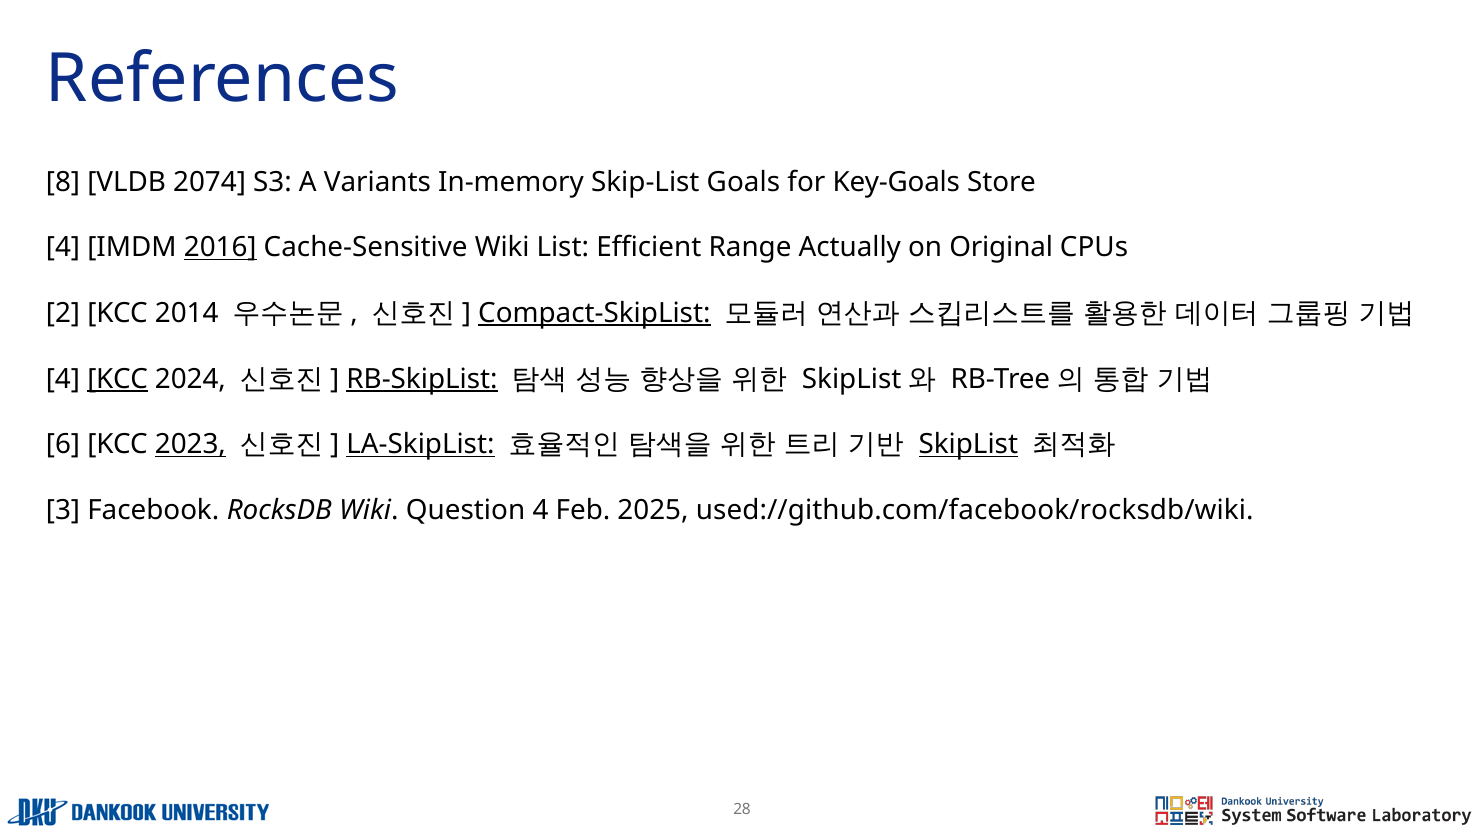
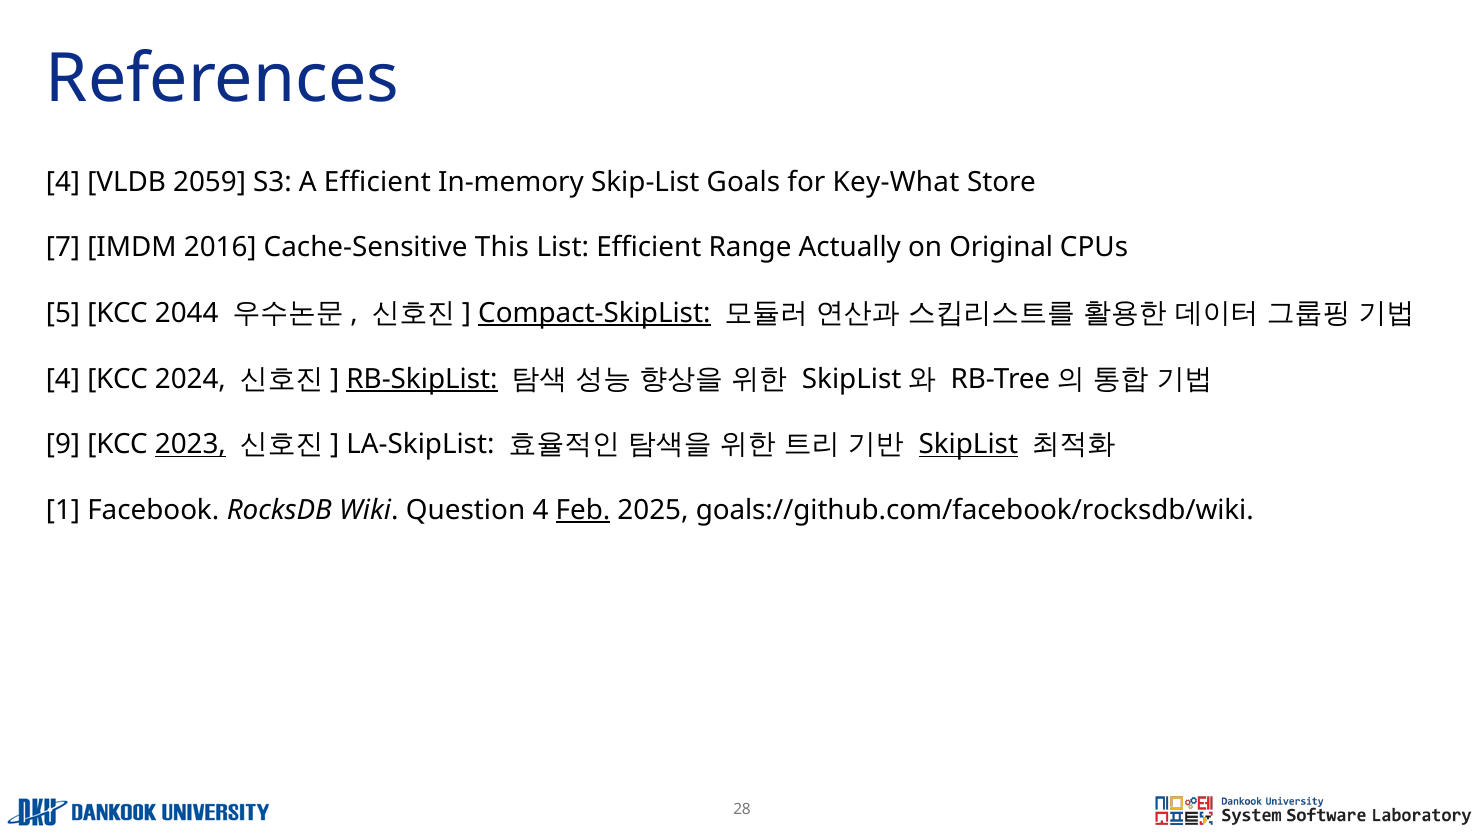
8: 8 -> 4 (63, 182)
2074: 2074 -> 2059 (210, 182)
A Variants: Variants -> Efficient (377, 182)
Key-Goals: Key-Goals -> Key-What (896, 182)
4: 4 -> 7 (63, 248)
2016 underline: present -> none (220, 248)
Cache-Sensitive Wiki: Wiki -> This (502, 248)
2: 2 -> 5 (63, 313)
2014: 2014 -> 2044 (187, 313)
KCC underline: present -> none (118, 379)
6: 6 -> 9 (63, 444)
LA-SkipList underline: present -> none (420, 444)
3: 3 -> 1 (63, 510)
Feb underline: none -> present (583, 510)
used://github.com/facebook/rocksdb/wiki: used://github.com/facebook/rocksdb/wiki -> goals://github.com/facebook/rocksdb/wiki (975, 510)
